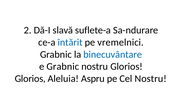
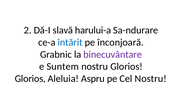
suflete-a: suflete-a -> harului-a (93, 30)
vremelnici: vremelnici -> înconjoară (121, 42)
binecuvântare colour: blue -> purple (113, 55)
e Grabnic: Grabnic -> Suntem (63, 67)
